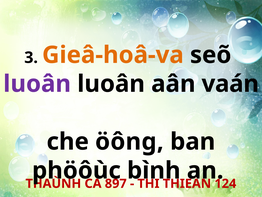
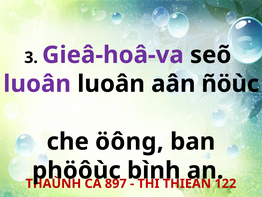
Gieâ-hoâ-va colour: orange -> purple (113, 55)
vaán: vaán -> ñöùc (230, 84)
124: 124 -> 122 (225, 183)
